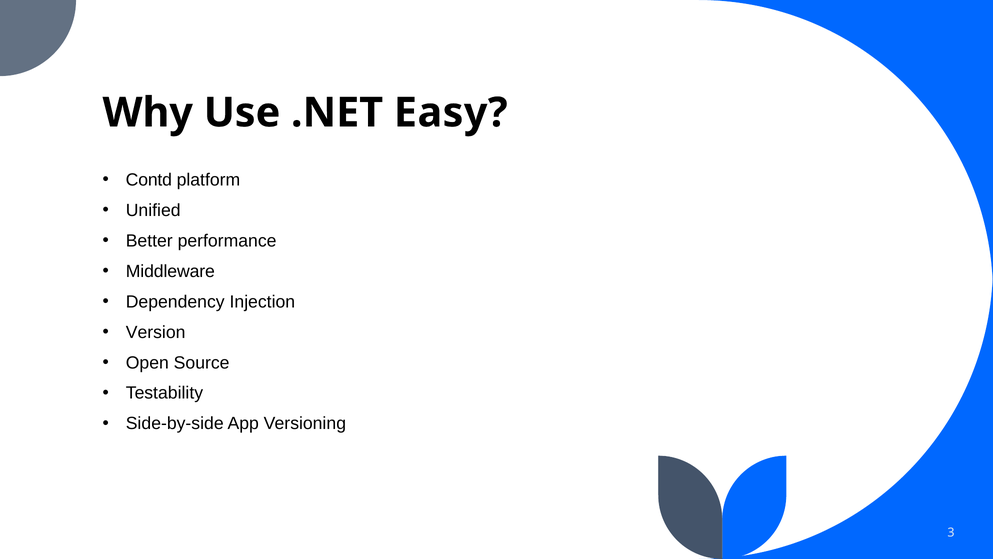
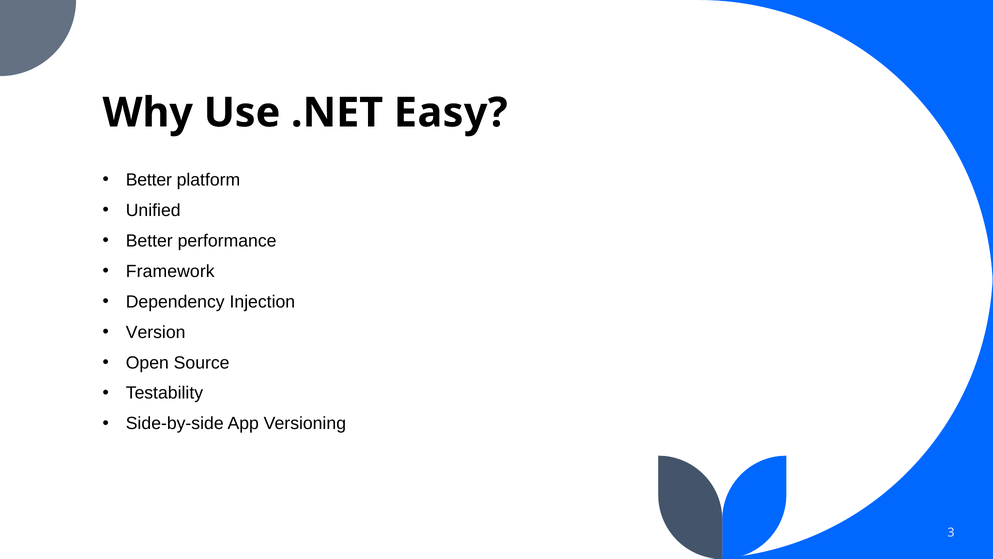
Contd: Contd -> Better (149, 180)
Middleware: Middleware -> Framework (170, 271)
